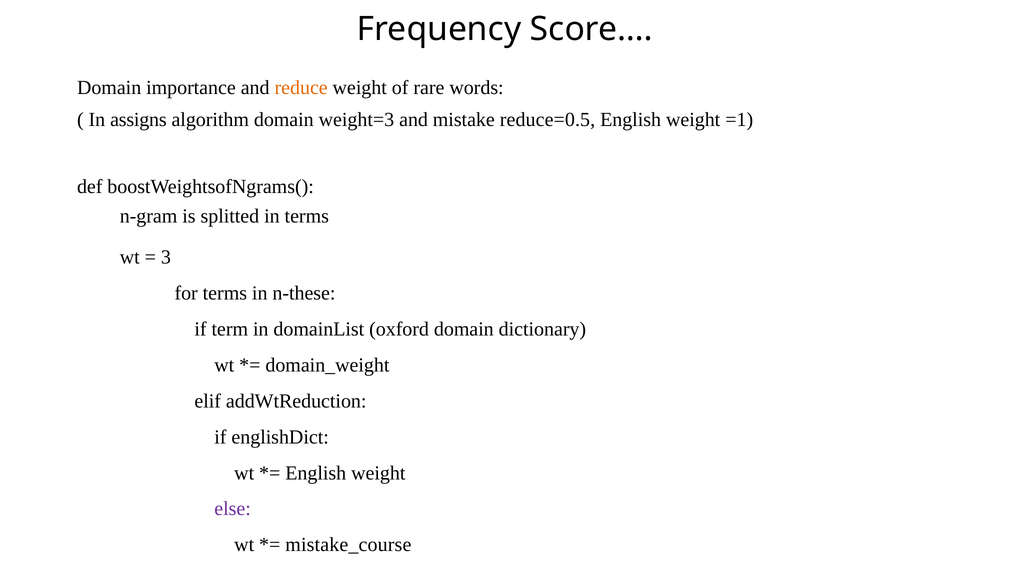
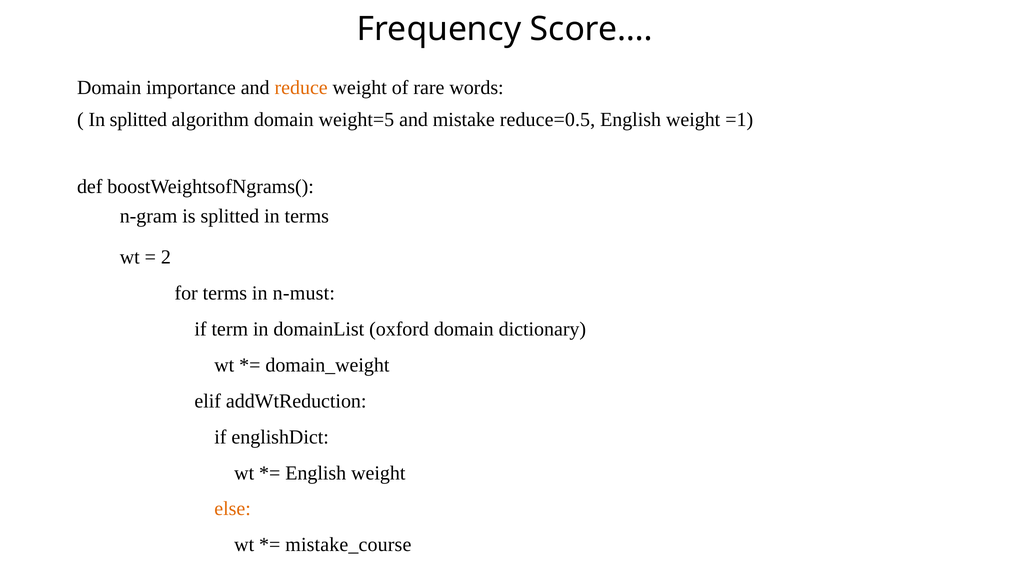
In assigns: assigns -> splitted (138, 120)
weight=3: weight=3 -> weight=5 (356, 120)
3: 3 -> 2 (166, 257)
n-these: n-these -> n-must (304, 293)
else colour: purple -> orange (233, 509)
